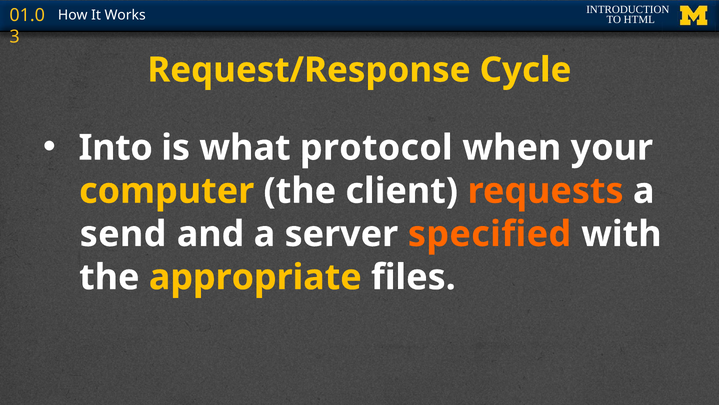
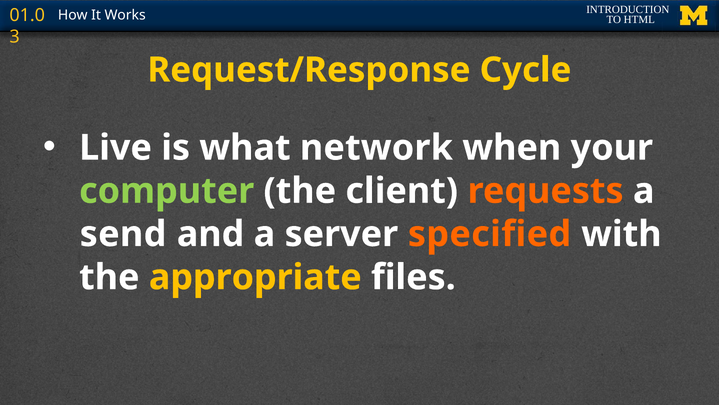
Into: Into -> Live (115, 148)
protocol: protocol -> network (376, 148)
computer colour: yellow -> light green (167, 191)
